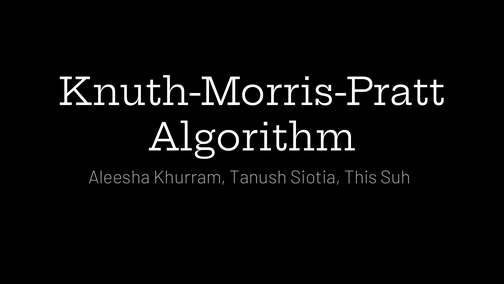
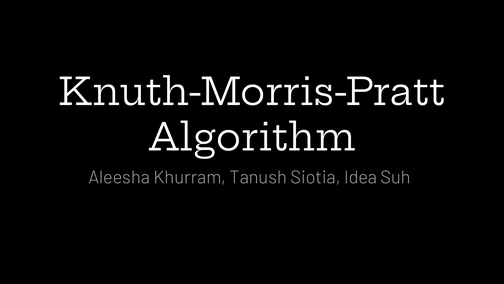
This: This -> Idea (361, 177)
